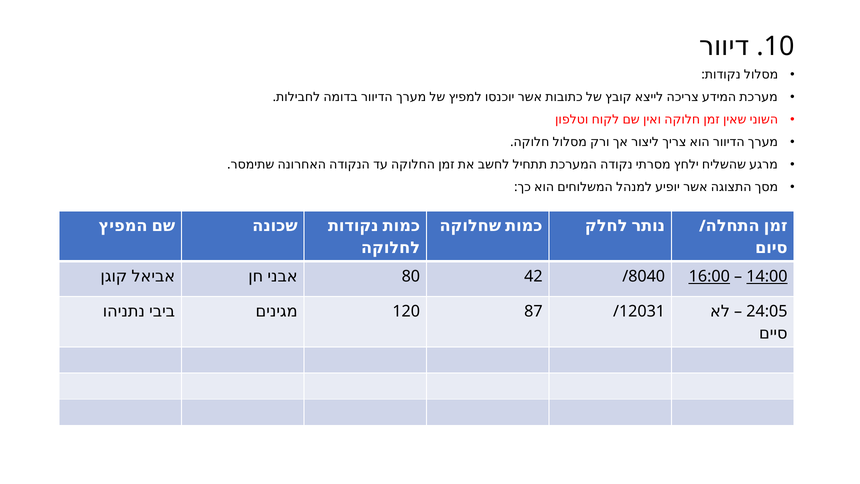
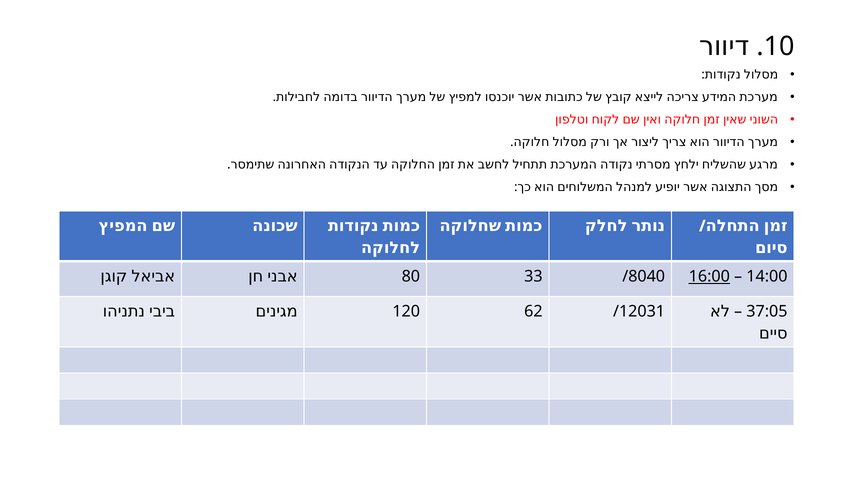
42: 42 -> 33 (533, 276)
14:00 underline: present -> none (767, 276)
87: 87 -> 62 (533, 311)
24:05: 24:05 -> 37:05 (767, 311)
